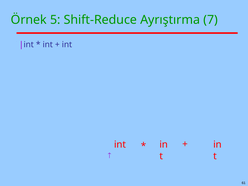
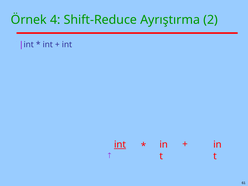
5: 5 -> 4 (55, 20)
7: 7 -> 2 (211, 20)
int underline: none -> present (120, 144)
